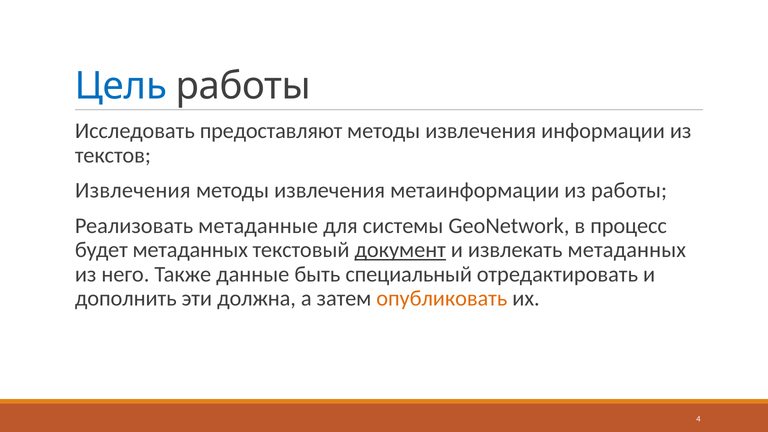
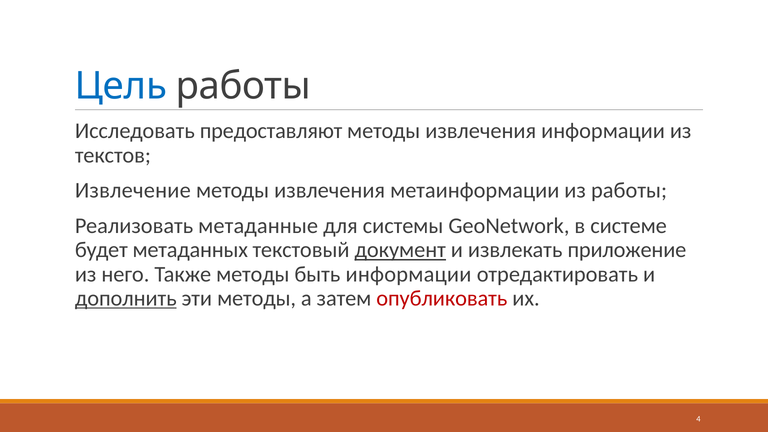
Извлечения: Извлечения -> Извлечение (133, 191)
процесс: процесс -> системе (629, 226)
извлекать метаданных: метаданных -> приложение (627, 250)
Также данные: данные -> методы (253, 274)
быть специальный: специальный -> информации (409, 274)
дополнить underline: none -> present (126, 298)
эти должна: должна -> методы (257, 298)
опубликовать colour: orange -> red (442, 298)
